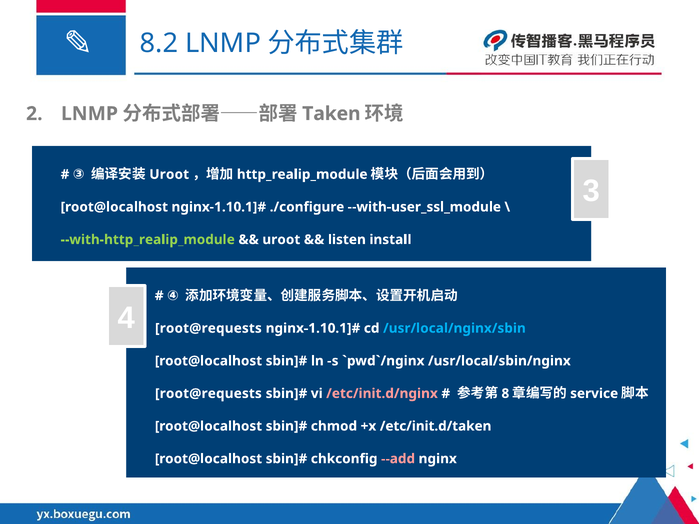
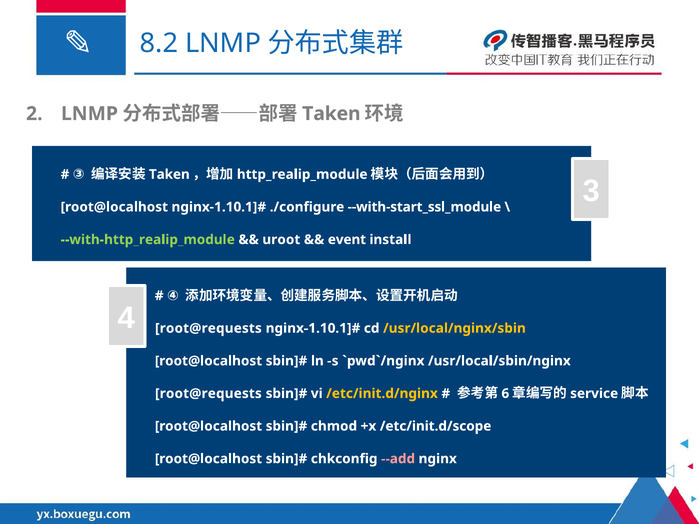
Uroot: Uroot -> Taken (169, 174)
--with-user_ssl_module: --with-user_ssl_module -> --with-start_ssl_module (424, 207)
listen: listen -> event (347, 240)
/usr/local/nginx/sbin colour: light blue -> yellow (454, 328)
/etc/init.d/nginx colour: pink -> yellow (382, 394)
8: 8 -> 6 (505, 394)
/etc/init.d/taken: /etc/init.d/taken -> /etc/init.d/scope (436, 426)
